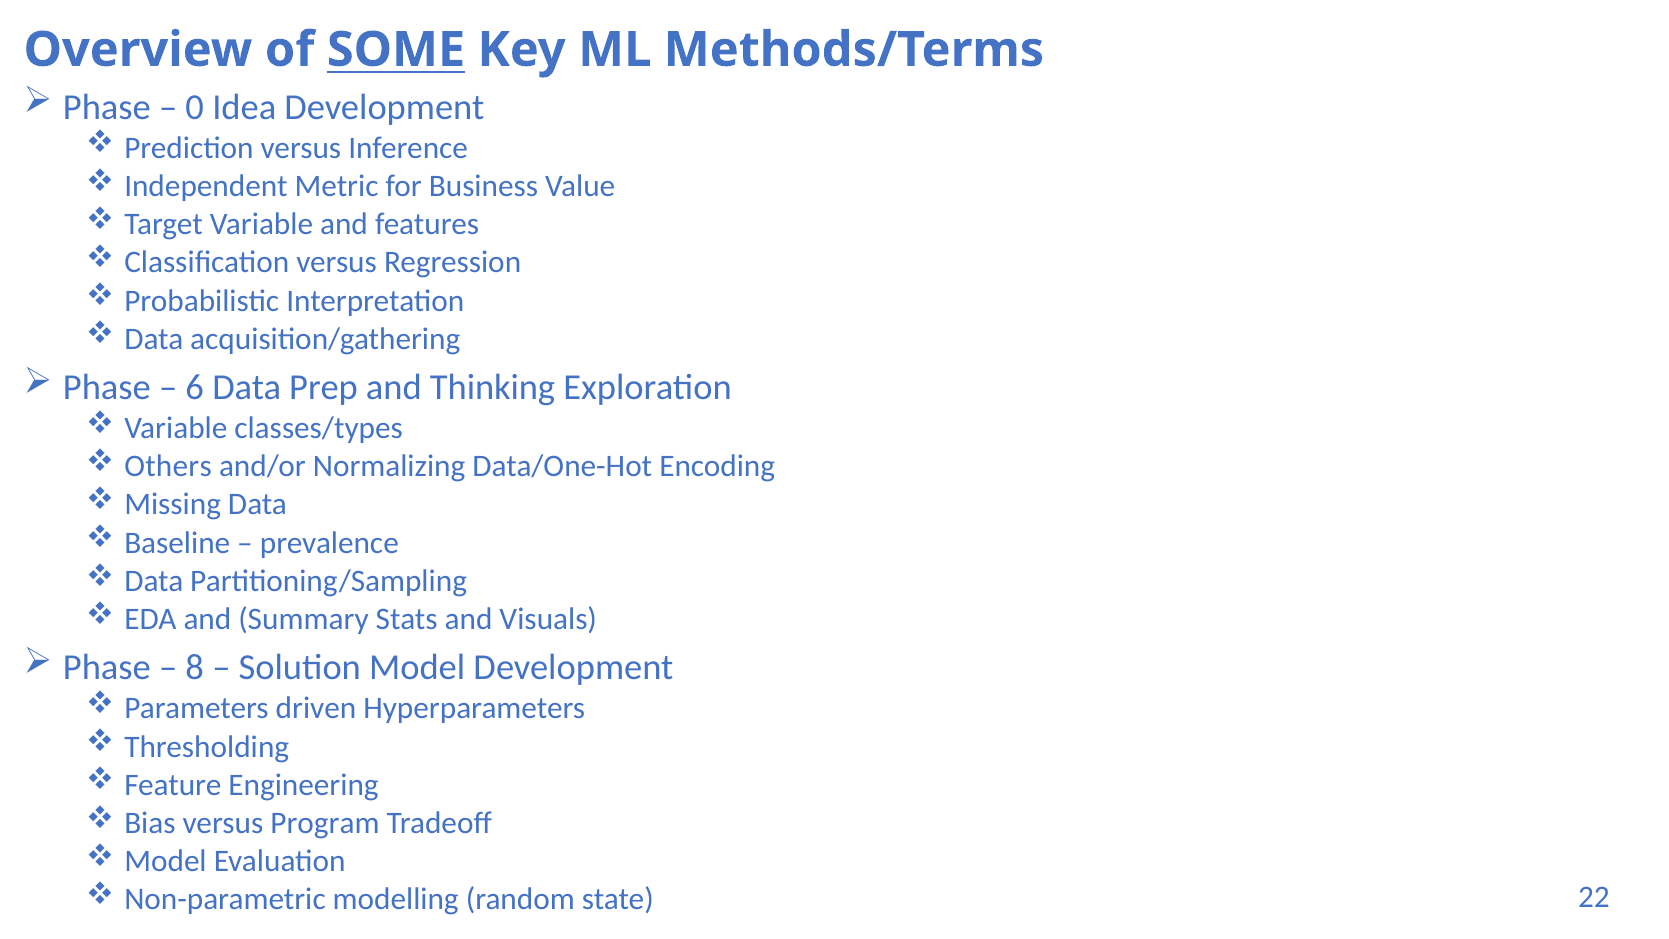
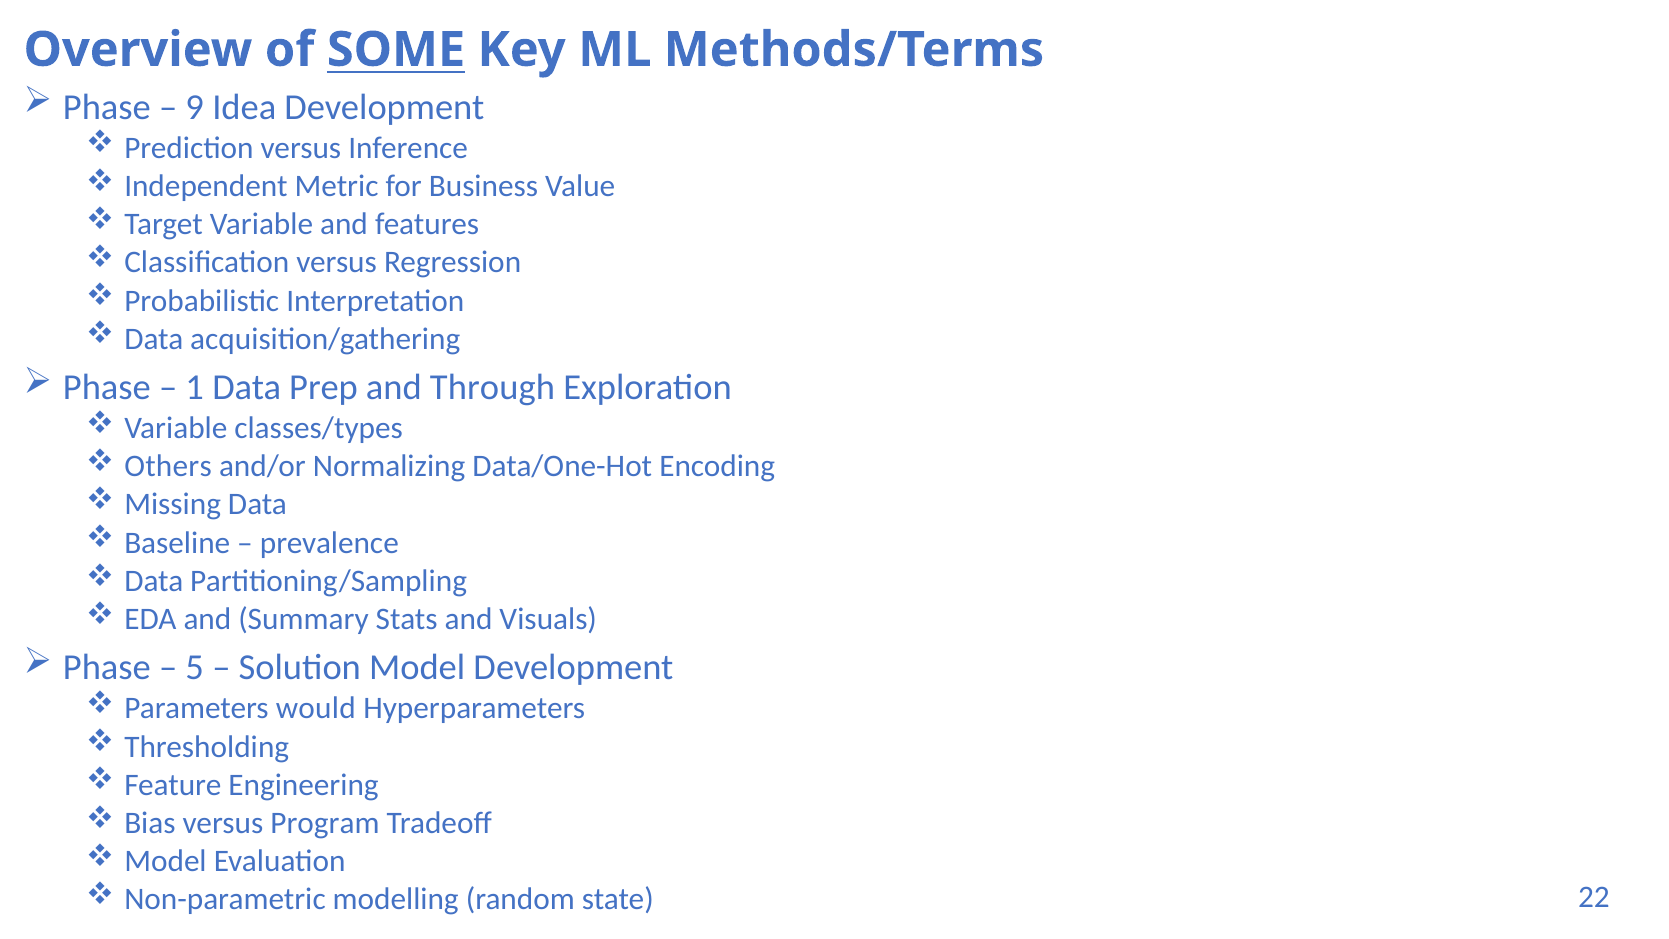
0: 0 -> 9 (195, 107)
6: 6 -> 1 (195, 387)
Thinking: Thinking -> Through (492, 387)
8: 8 -> 5 (195, 667)
driven: driven -> would (316, 708)
